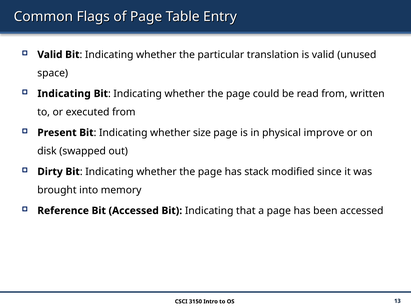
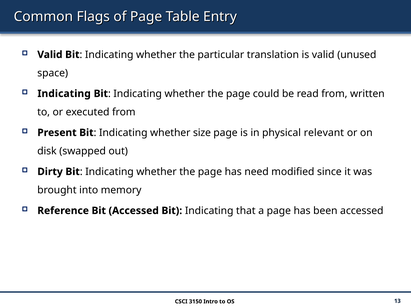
improve: improve -> relevant (324, 133)
stack: stack -> need (257, 172)
